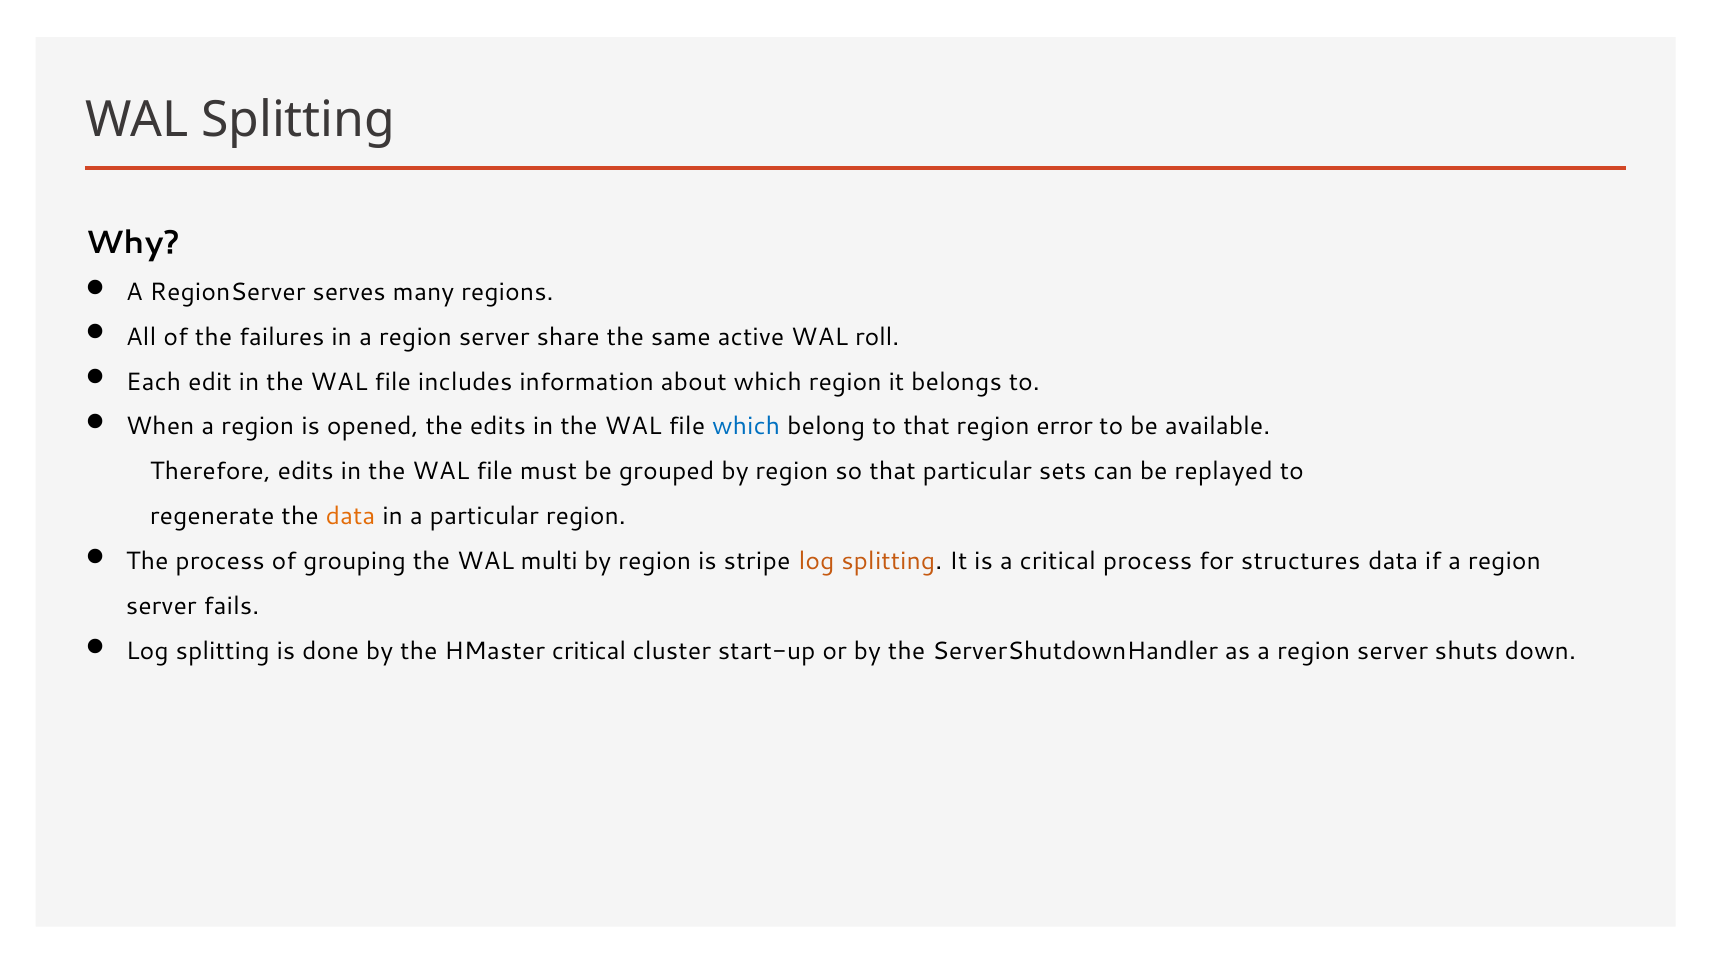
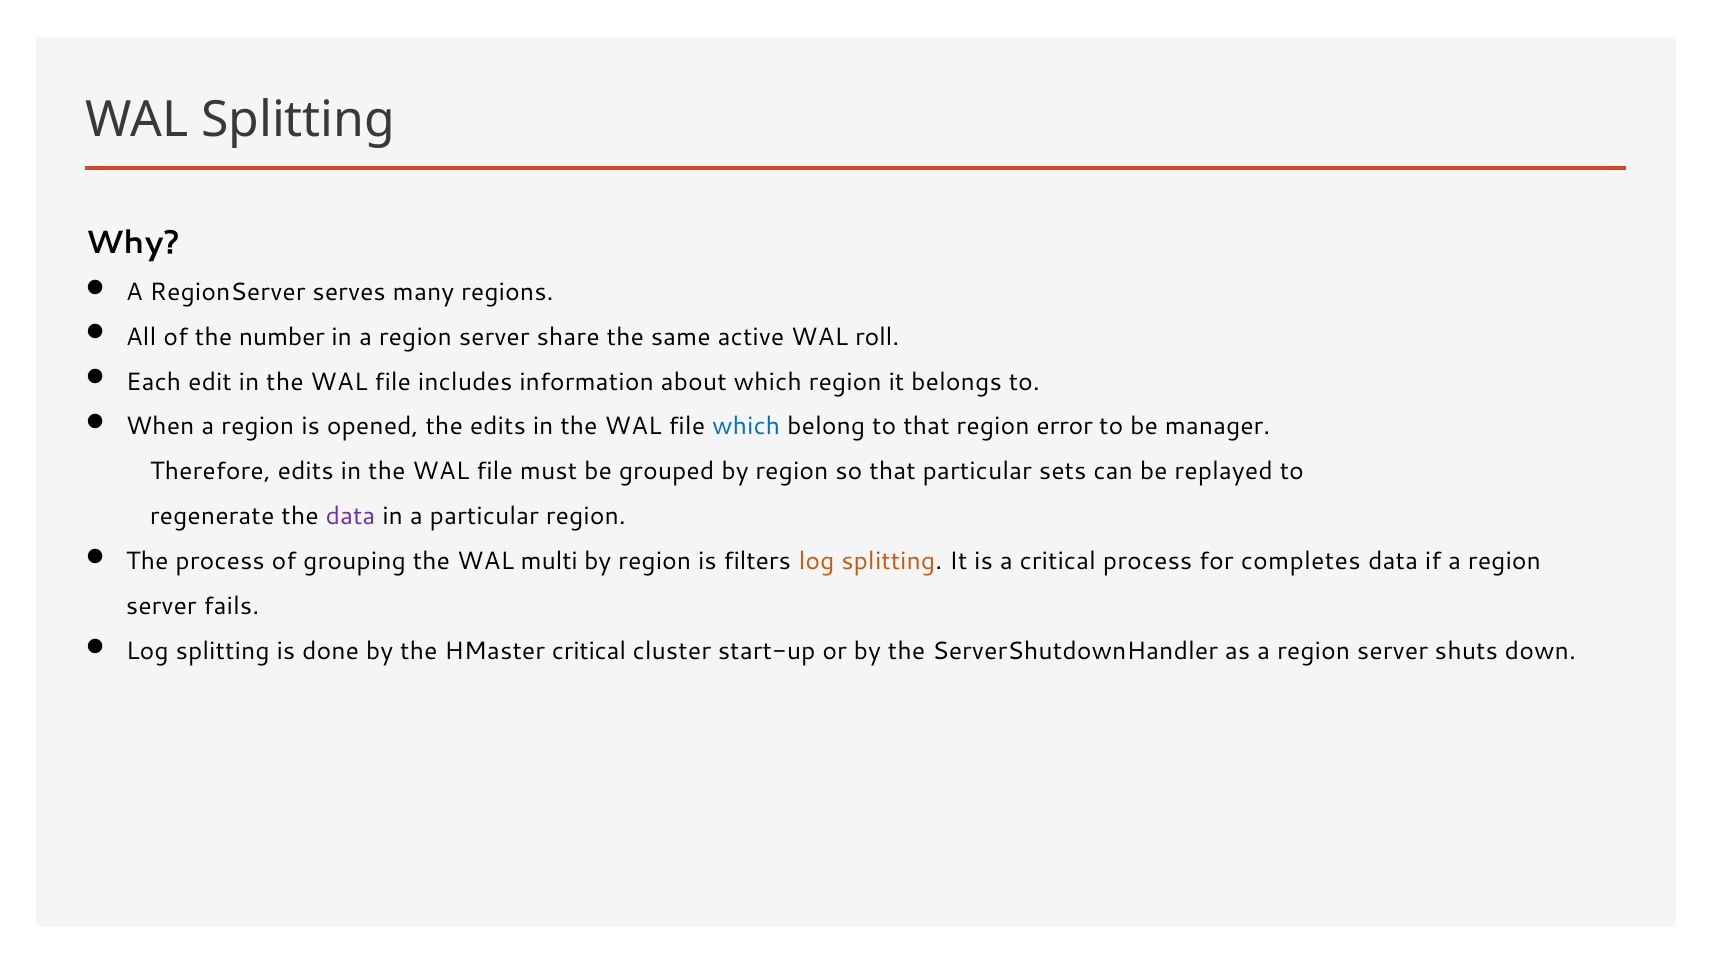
failures: failures -> number (282, 337)
available: available -> manager (1218, 426)
data colour: orange -> purple (351, 516)
stripe: stripe -> filters (757, 561)
structures: structures -> completes (1301, 561)
